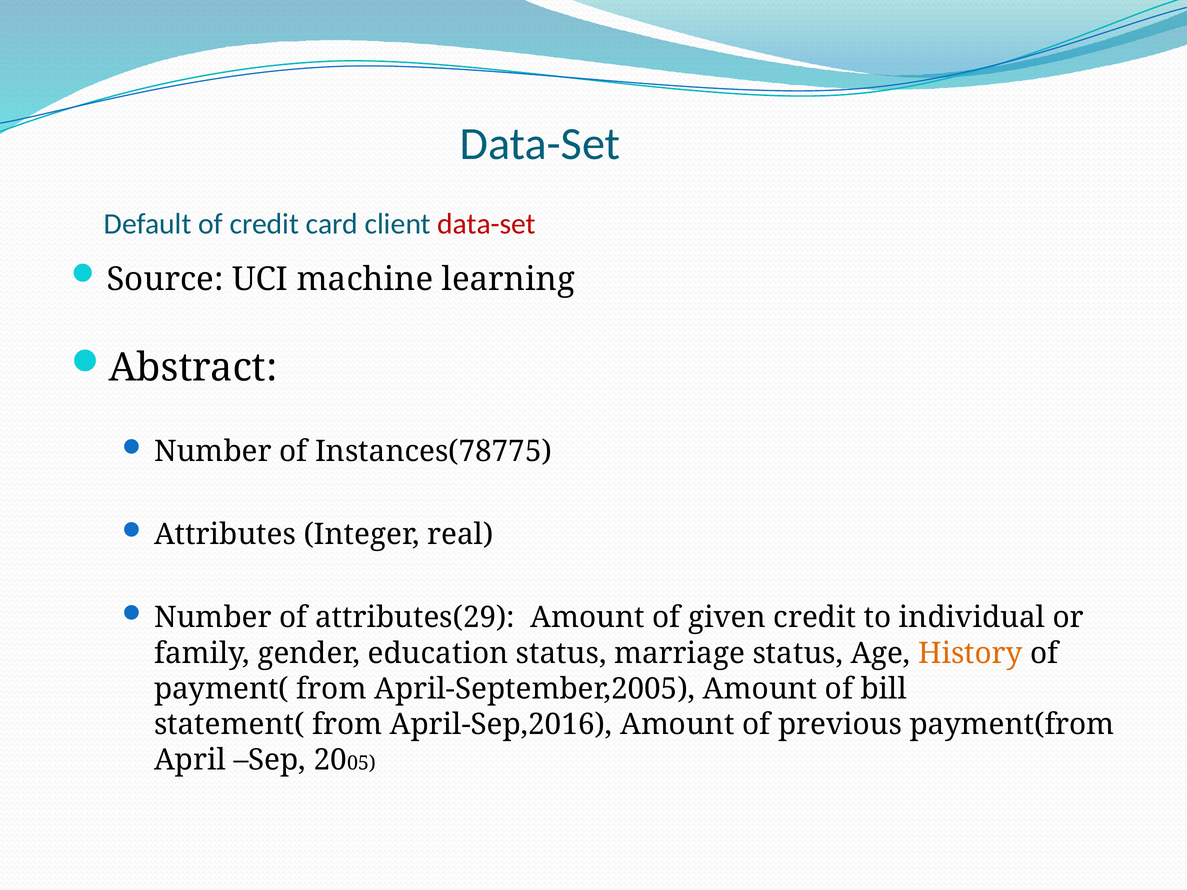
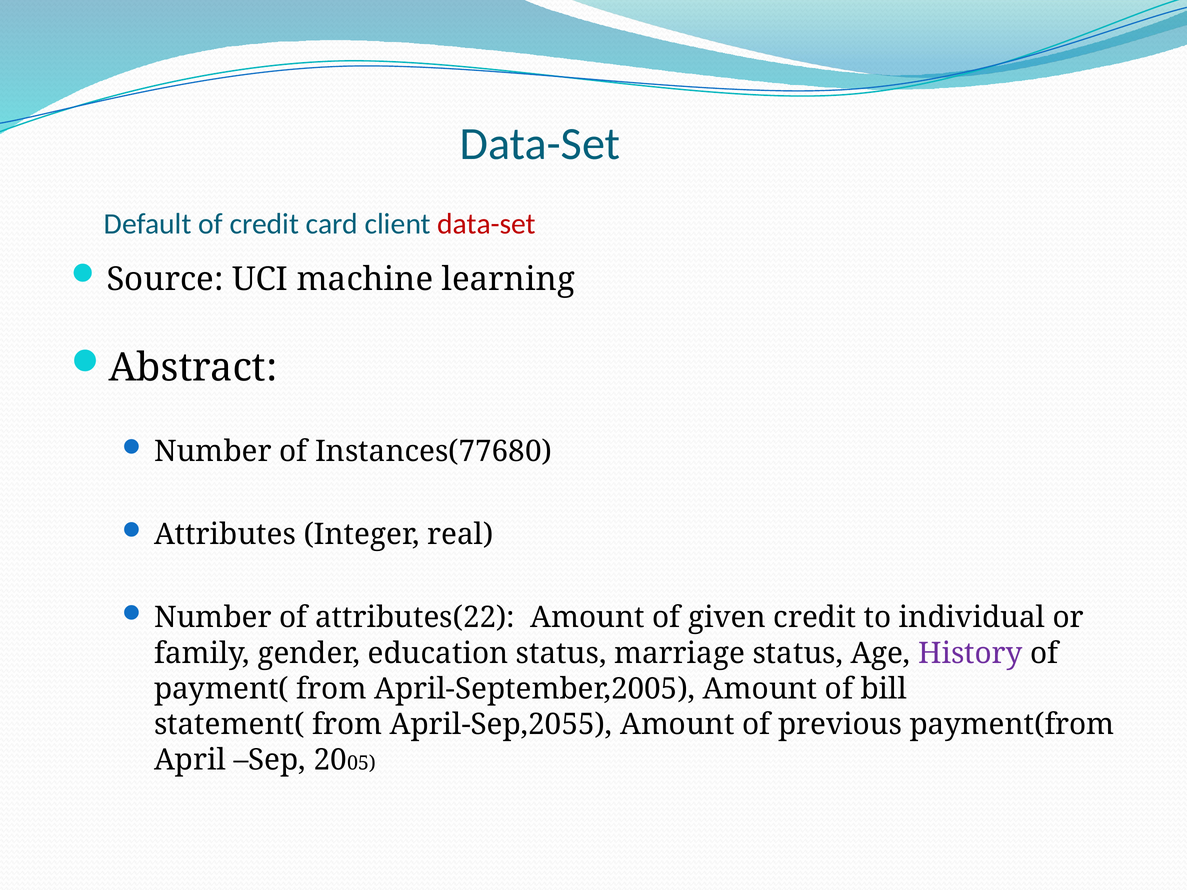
Instances(78775: Instances(78775 -> Instances(77680 (433, 452)
attributes(29: attributes(29 -> attributes(22 (415, 618)
History colour: orange -> purple (970, 653)
April-Sep,2016: April-Sep,2016 -> April-Sep,2055 (501, 725)
